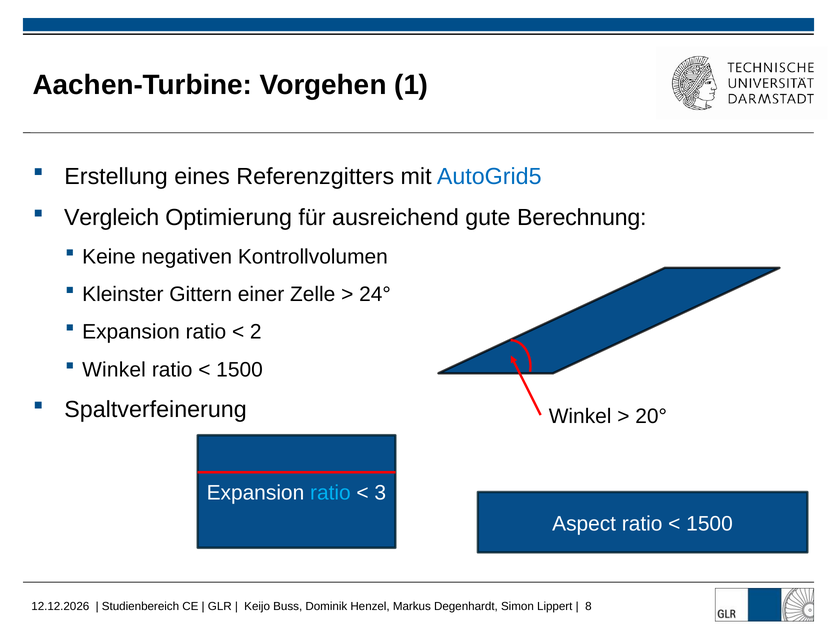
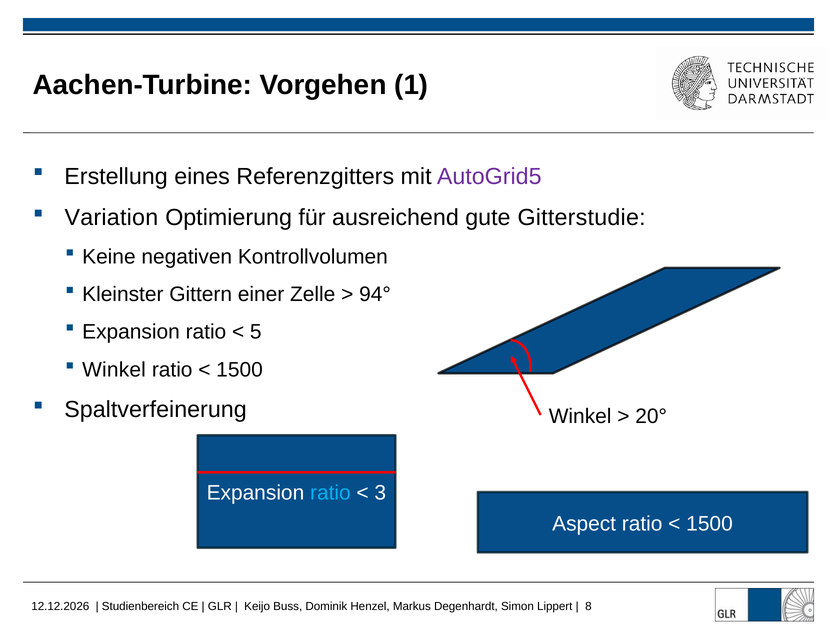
AutoGrid5 colour: blue -> purple (489, 176)
Vergleich: Vergleich -> Variation (111, 218)
Berechnung: Berechnung -> Gitterstudie (582, 218)
24°: 24° -> 94° (375, 294)
2: 2 -> 5 (256, 332)
